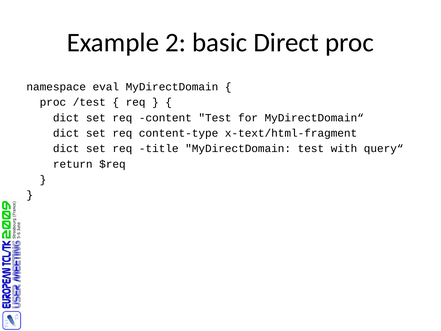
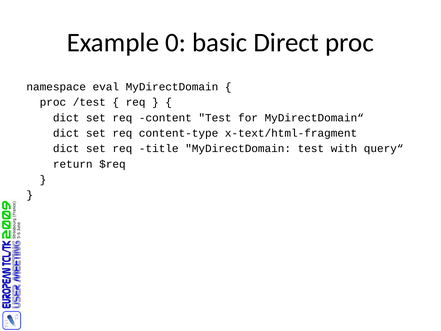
2: 2 -> 0 (176, 43)
